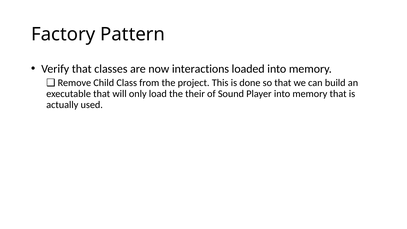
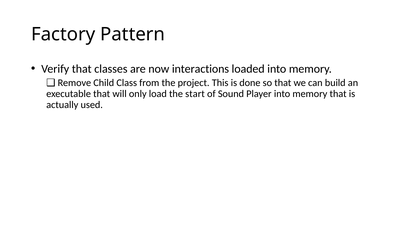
their: their -> start (195, 94)
